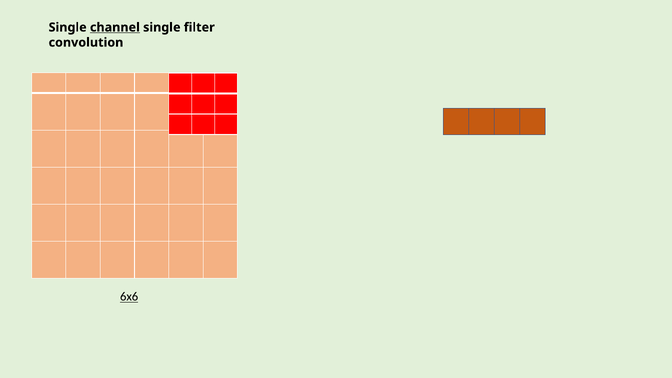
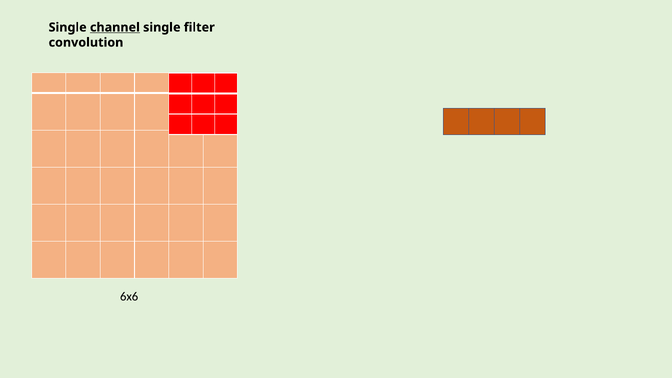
6x6 underline: present -> none (129, 297)
